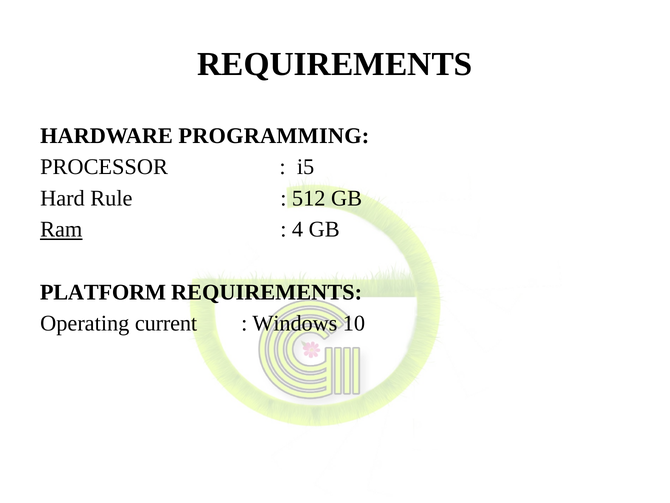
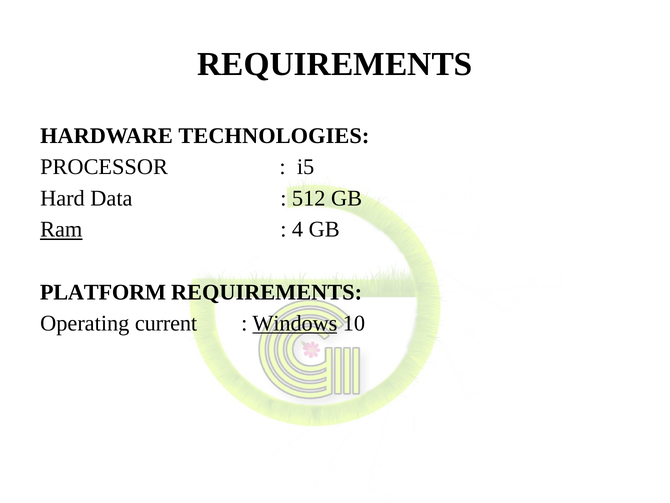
PROGRAMMING: PROGRAMMING -> TECHNOLOGIES (274, 136)
Rule: Rule -> Data (111, 198)
Windows underline: none -> present (295, 323)
